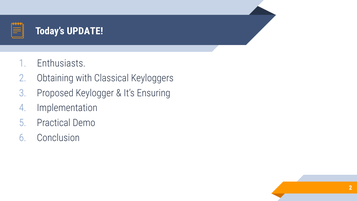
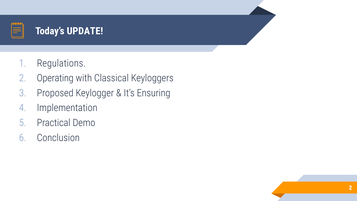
Enthusiasts: Enthusiasts -> Regulations (61, 63)
Obtaining: Obtaining -> Operating (55, 78)
